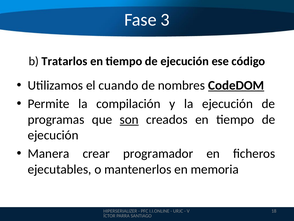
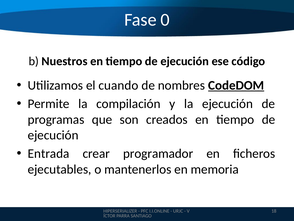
3: 3 -> 0 (165, 20)
Tratarlos: Tratarlos -> Nuestros (65, 61)
son underline: present -> none (129, 119)
Manera: Manera -> Entrada (49, 153)
